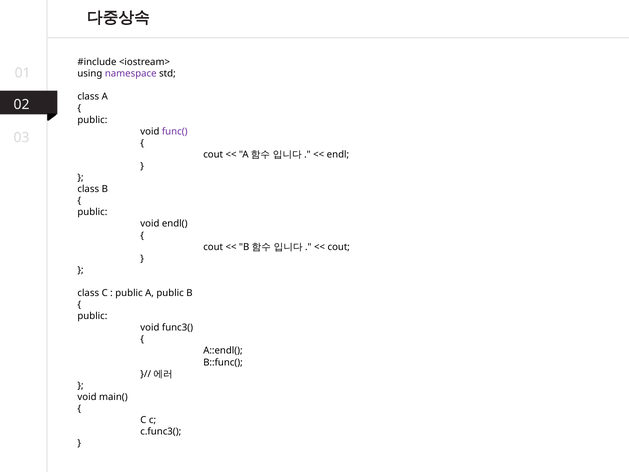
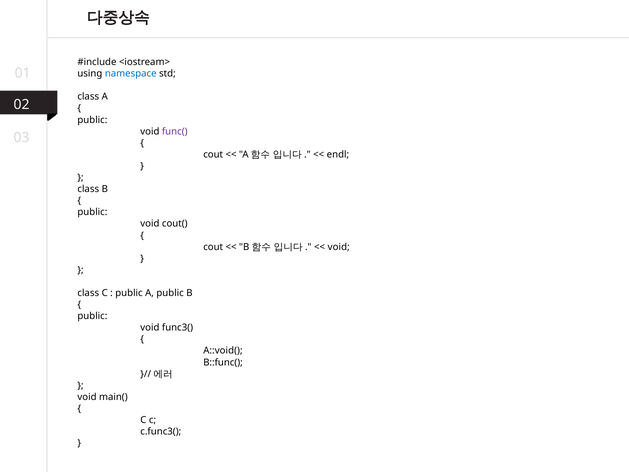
namespace colour: purple -> blue (131, 74)
endl(: endl( -> cout( (175, 224)
cout: cout -> void (339, 247)
A::endl(: A::endl( -> A::void( (223, 351)
